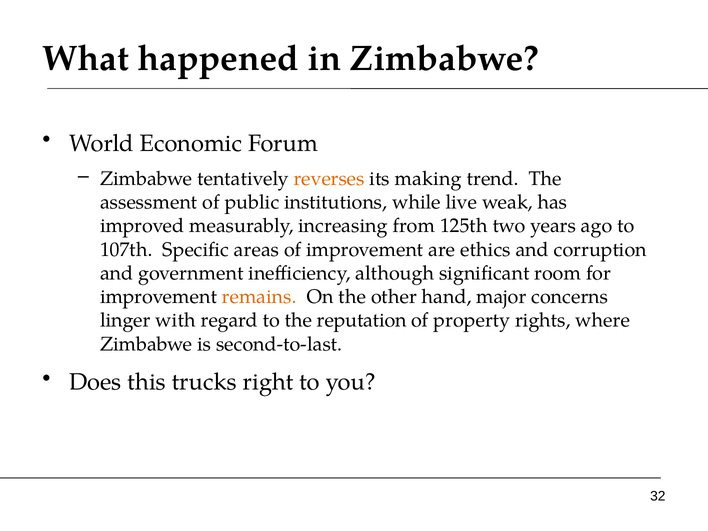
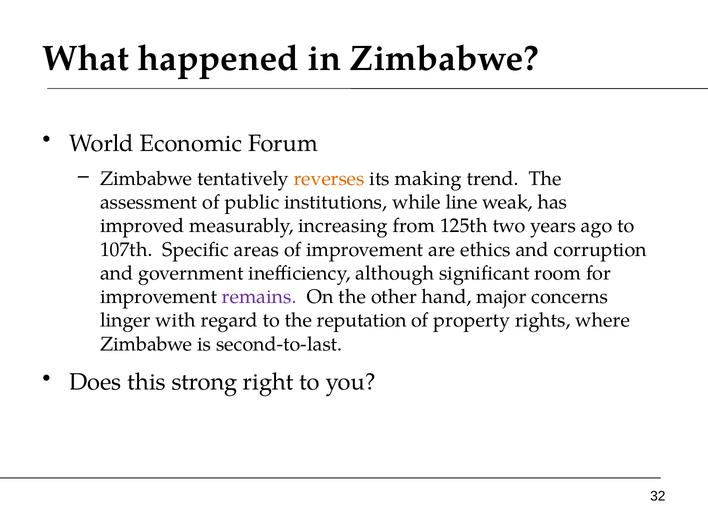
live: live -> line (462, 202)
remains colour: orange -> purple (259, 297)
trucks: trucks -> strong (204, 382)
